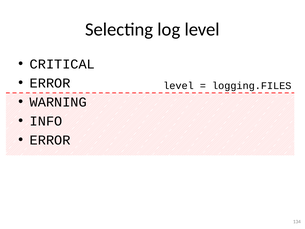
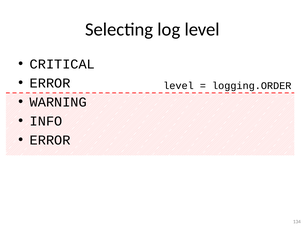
logging.FILES: logging.FILES -> logging.ORDER (252, 86)
